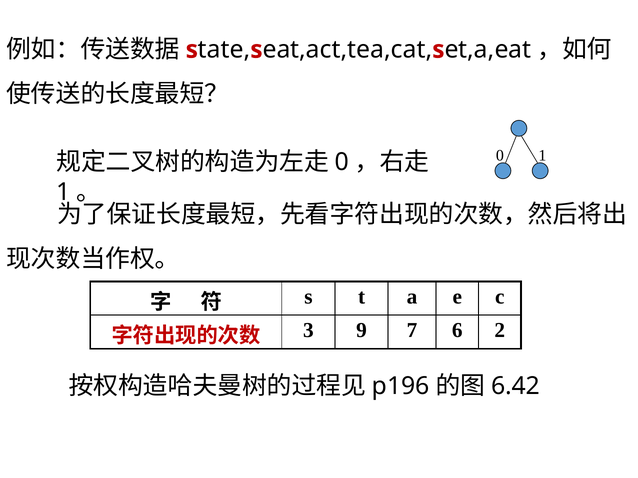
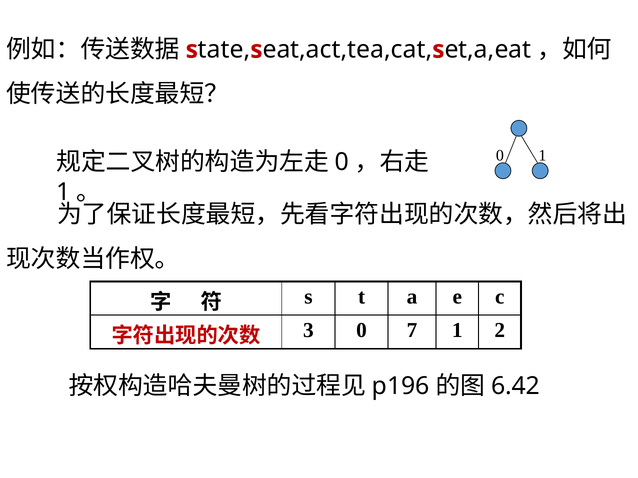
3 9: 9 -> 0 (362, 331)
7 6: 6 -> 1 (457, 331)
